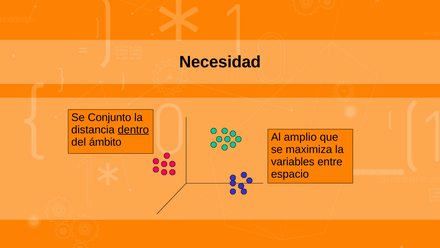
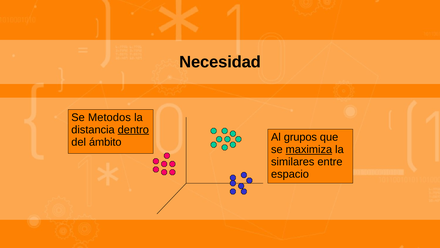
Conjunto: Conjunto -> Metodos (109, 117)
amplio: amplio -> grupos (300, 137)
maximiza underline: none -> present (309, 149)
variables: variables -> similares (293, 161)
